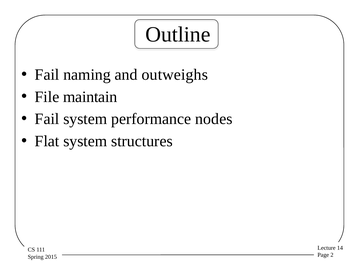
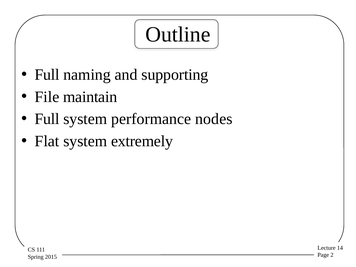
Fail: Fail -> Full (47, 75)
outweighs: outweighs -> supporting (175, 75)
Fail: Fail -> Full (47, 119)
structures: structures -> extremely (142, 141)
